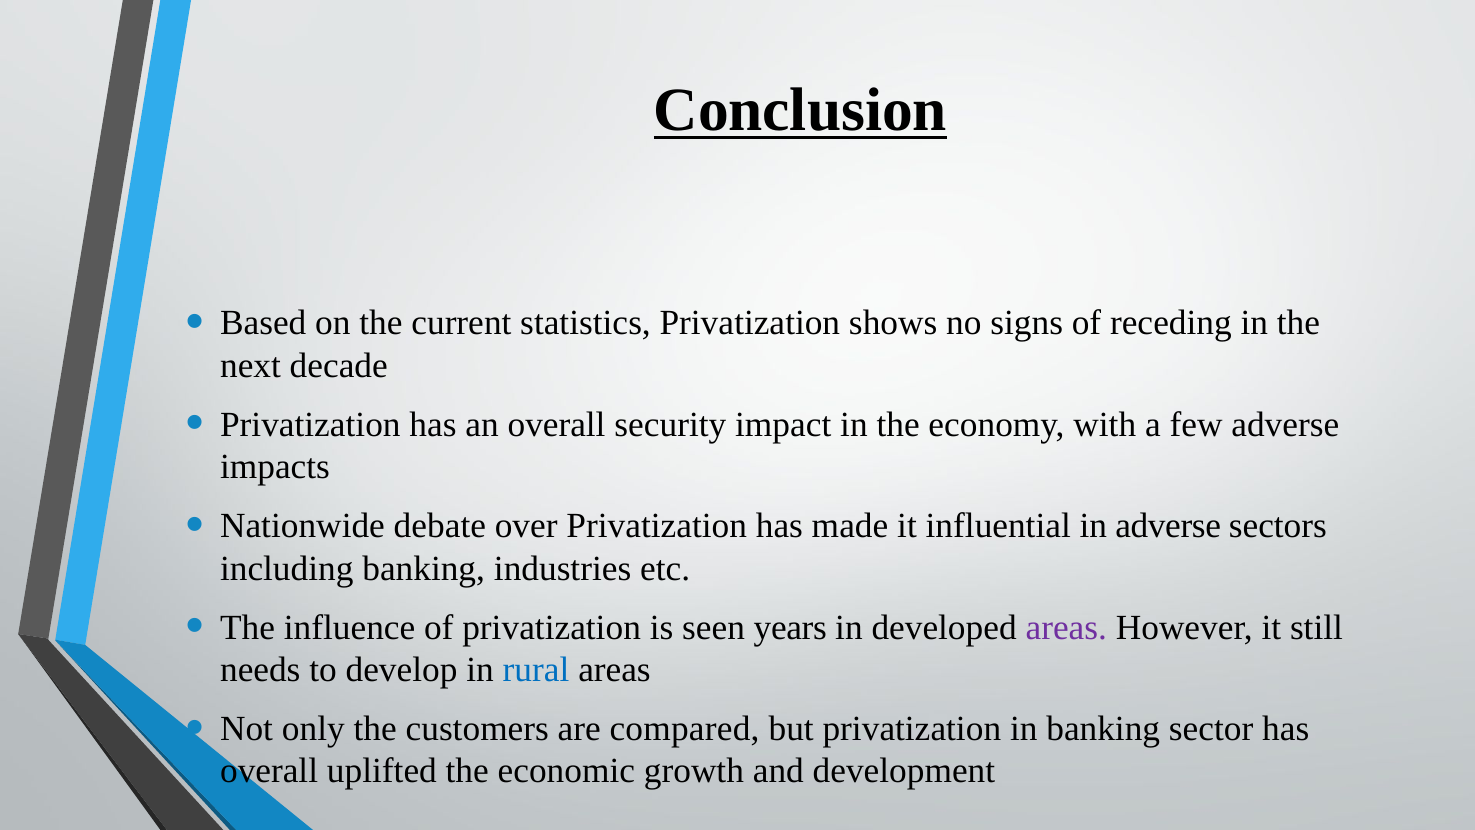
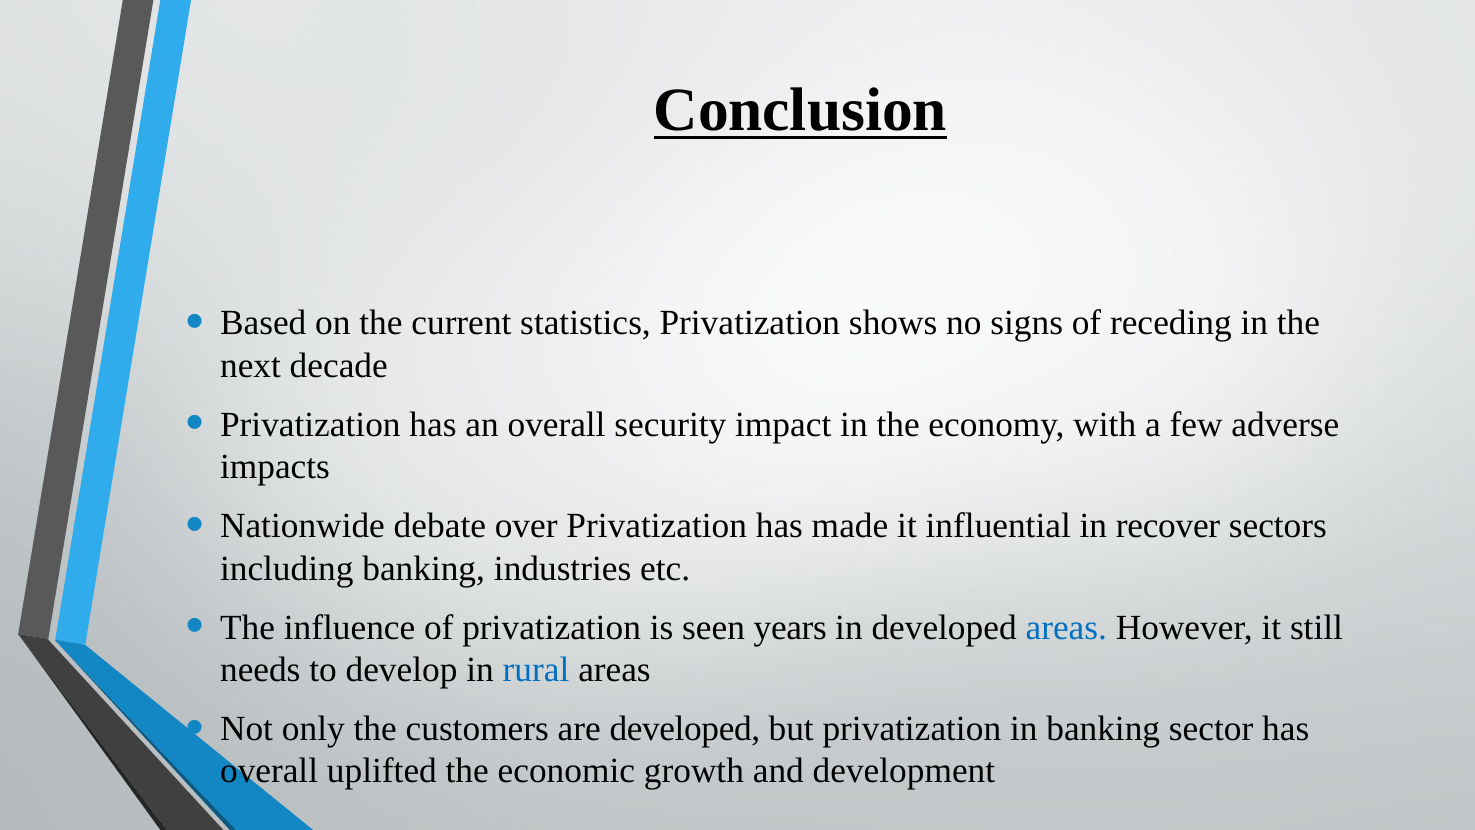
in adverse: adverse -> recover (1168, 526)
areas colour: purple -> blue (1066, 627)
are compared: compared -> developed (685, 729)
